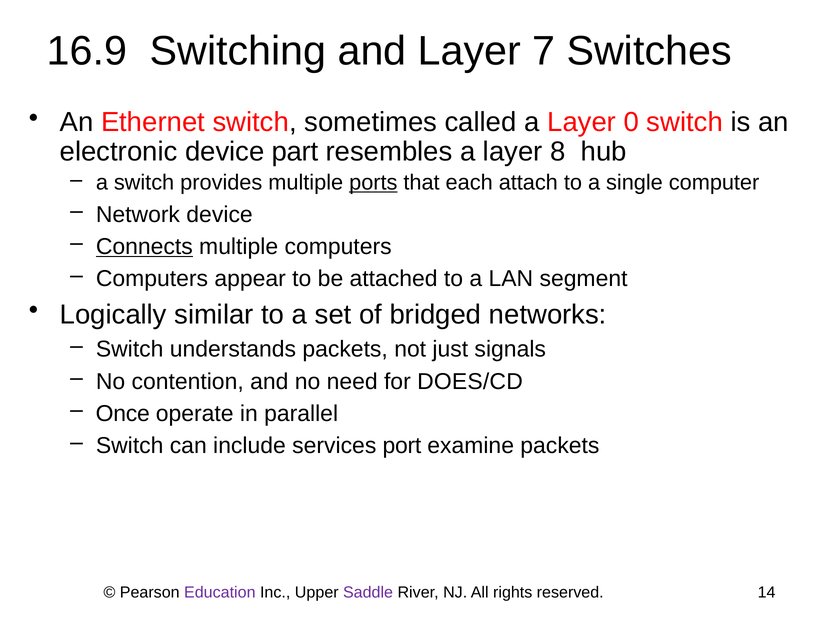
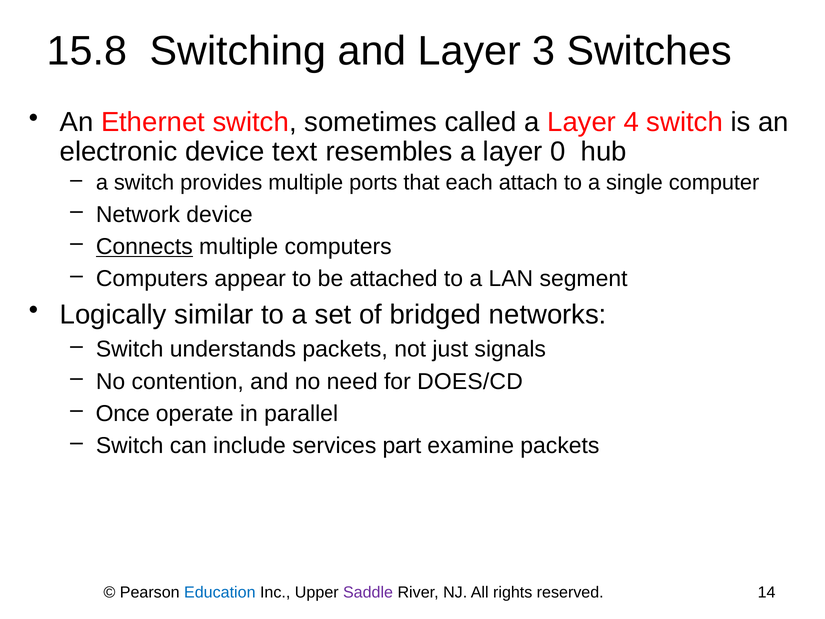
16.9: 16.9 -> 15.8 (87, 51)
7: 7 -> 3 (544, 51)
0: 0 -> 4 (631, 122)
part: part -> text (295, 152)
8: 8 -> 0 (558, 152)
ports underline: present -> none (373, 183)
port: port -> part (402, 445)
Education colour: purple -> blue (220, 592)
